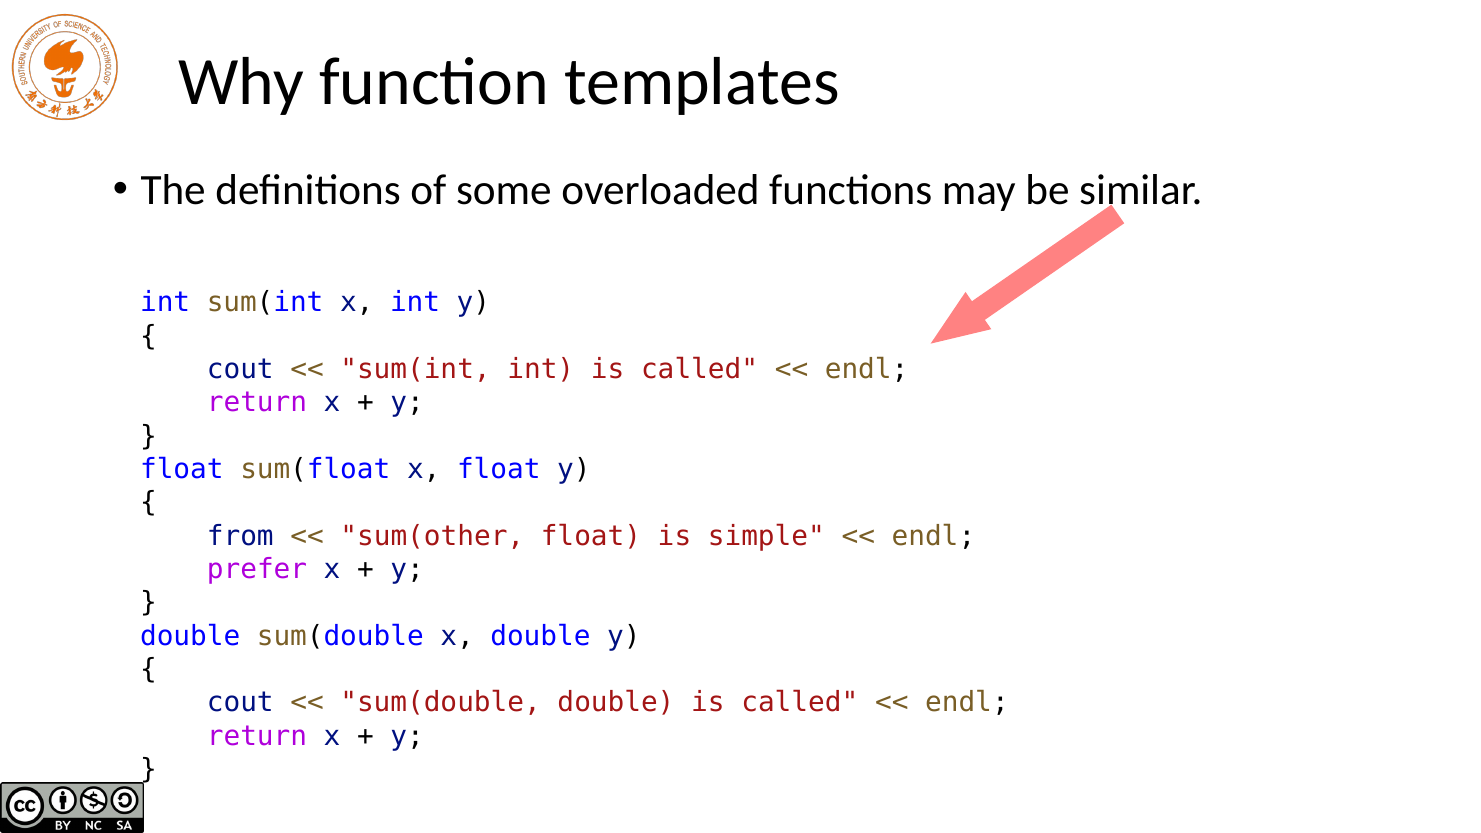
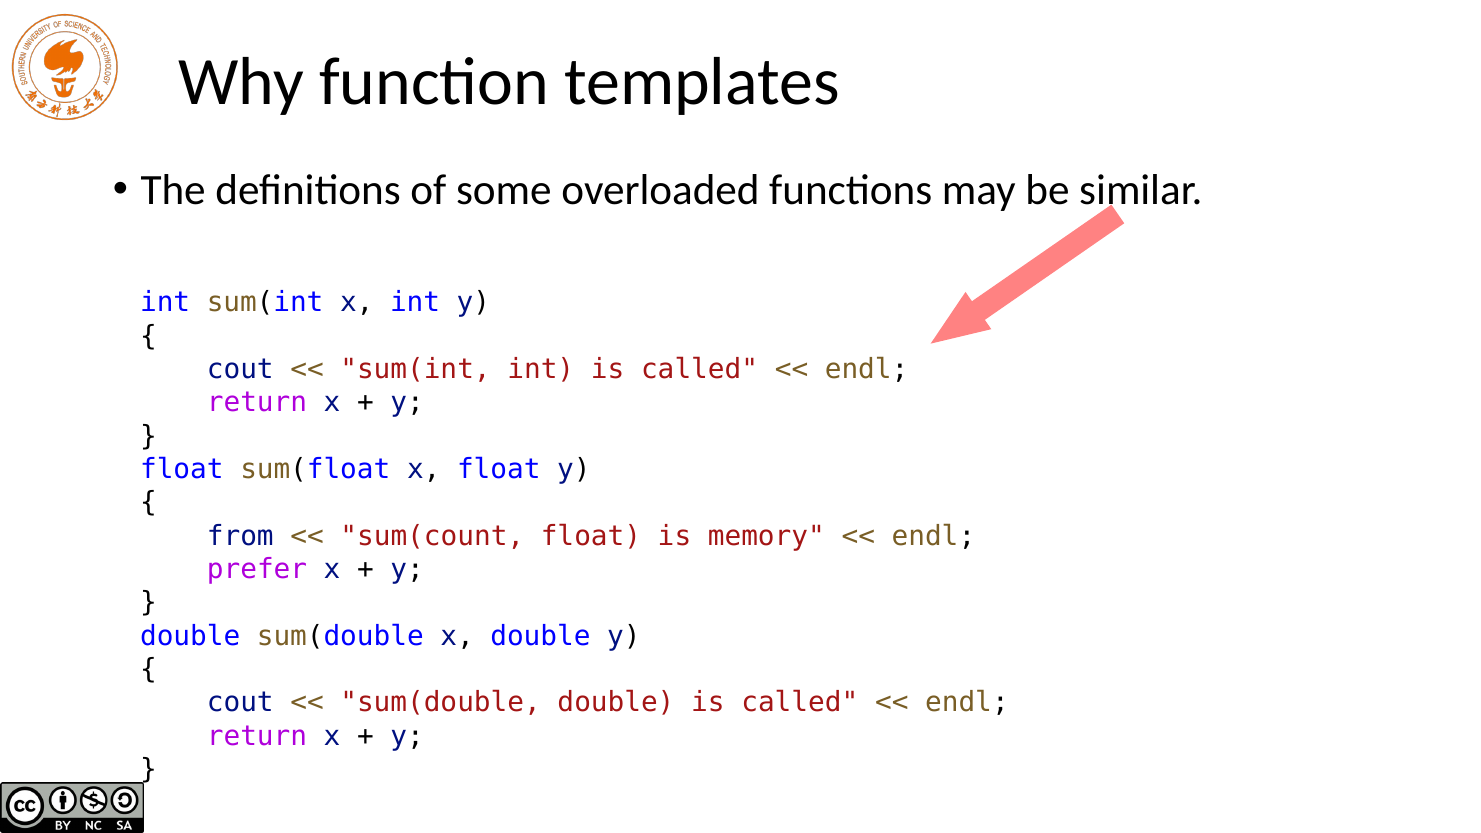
sum(other: sum(other -> sum(count (432, 536)
simple: simple -> memory (766, 536)
